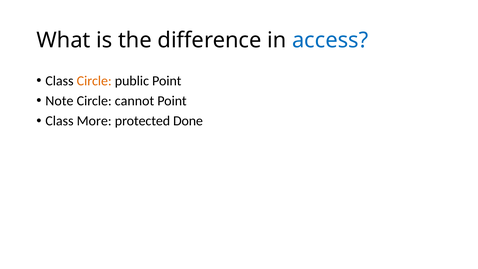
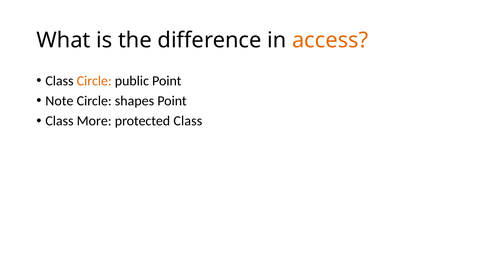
access colour: blue -> orange (330, 40)
cannot: cannot -> shapes (134, 101)
protected Done: Done -> Class (188, 121)
